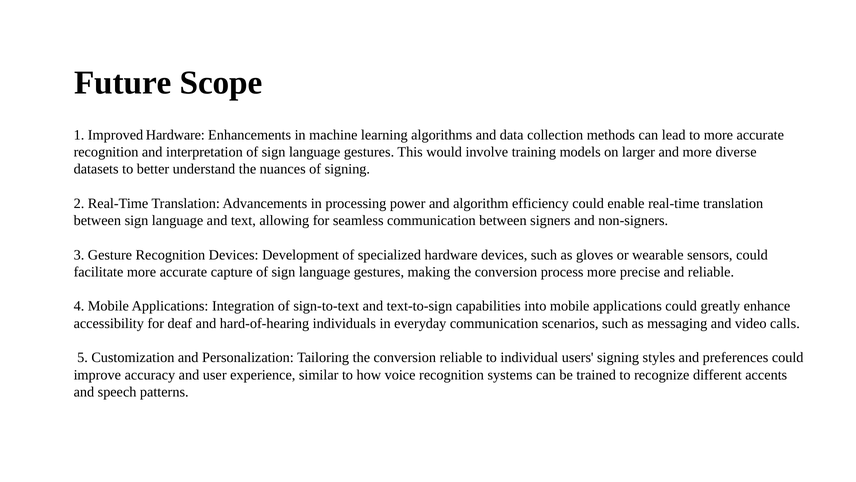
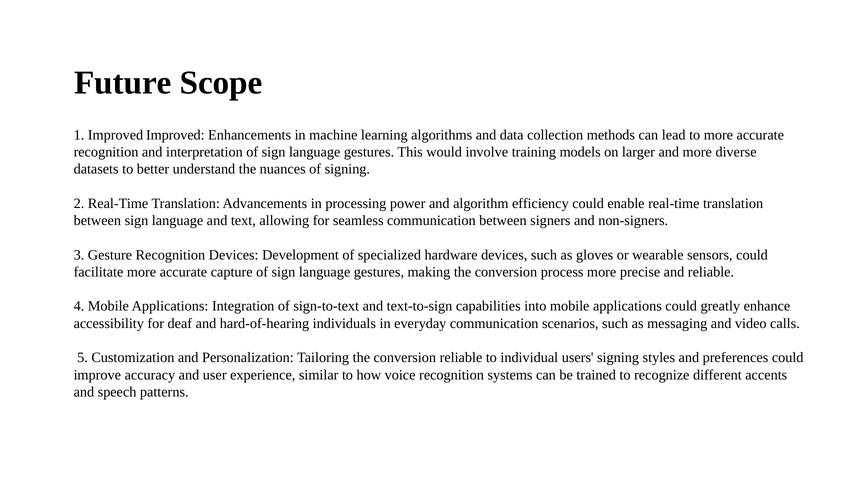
Improved Hardware: Hardware -> Improved (175, 135)
